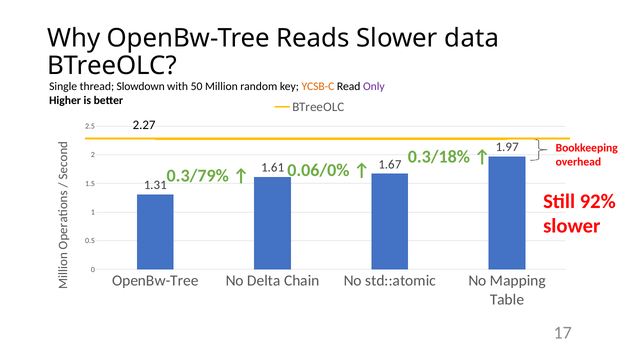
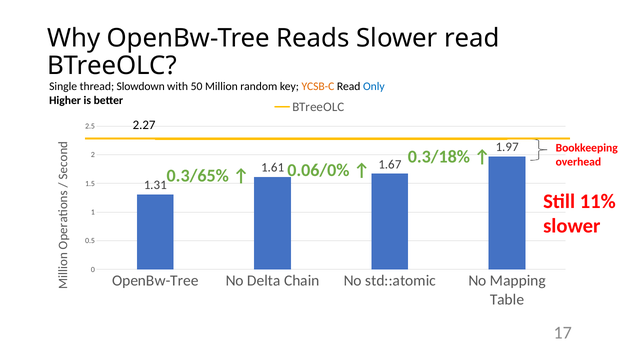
Slower data: data -> read (472, 38)
Only colour: purple -> blue (374, 86)
0.3/79%: 0.3/79% -> 0.3/65% (198, 176)
92%: 92% -> 11% (598, 201)
